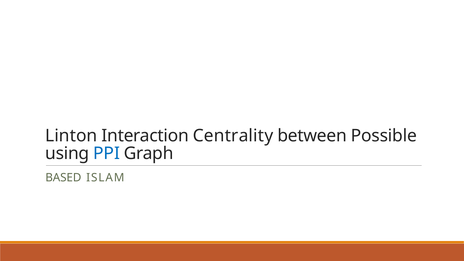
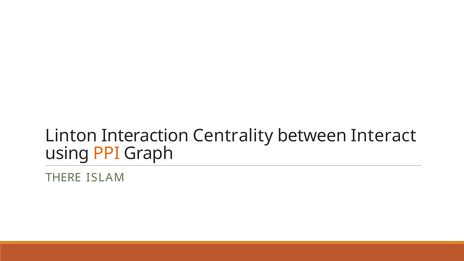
Possible: Possible -> Interact (384, 136)
PPI colour: blue -> orange (107, 154)
BASED: BASED -> THERE (63, 178)
